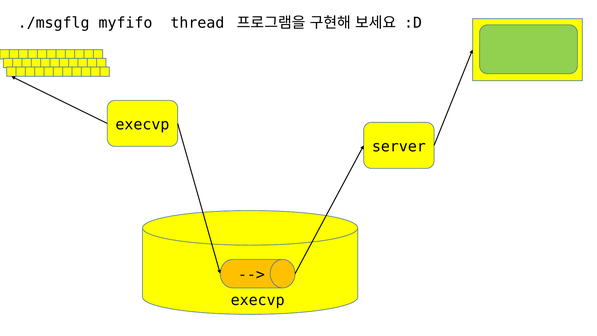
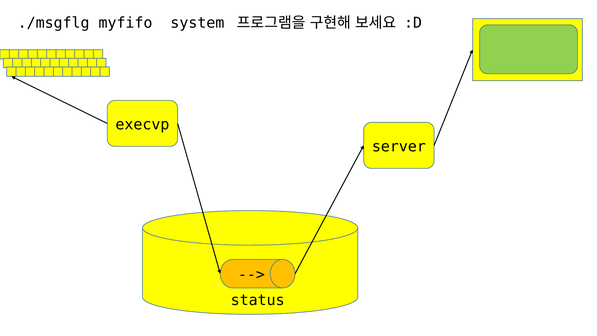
thread: thread -> system (197, 23)
execvp: execvp -> status (258, 300)
